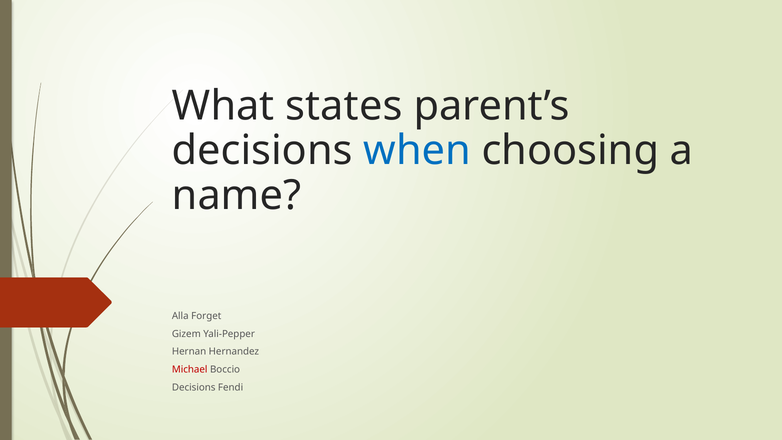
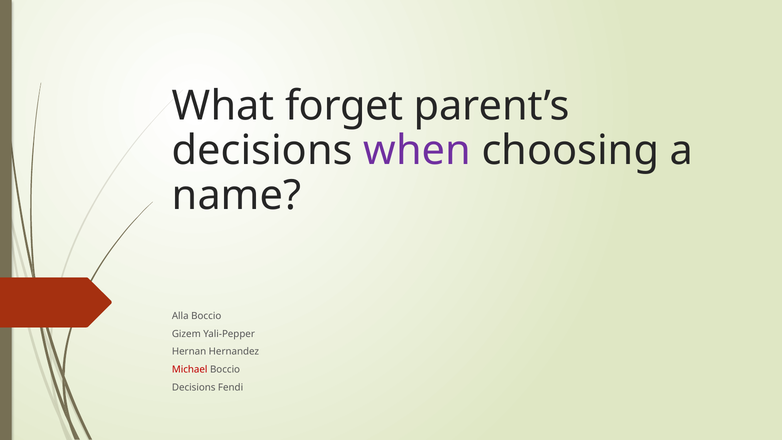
states: states -> forget (344, 106)
when colour: blue -> purple (417, 151)
Alla Forget: Forget -> Boccio (206, 316)
